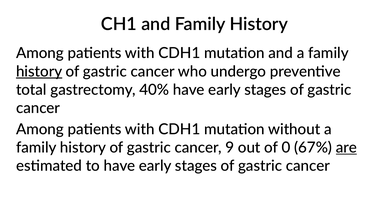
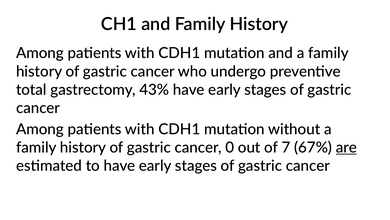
history underline: present -> none (39, 71)
40%: 40% -> 43% (154, 89)
9: 9 -> 0 (230, 147)
0: 0 -> 7 (286, 147)
